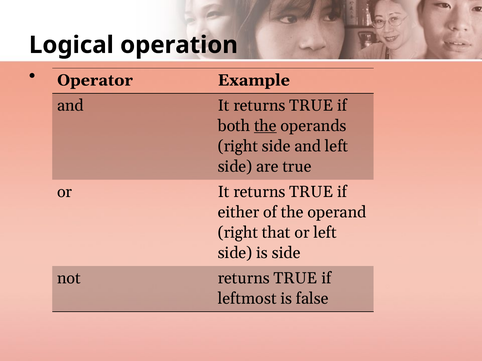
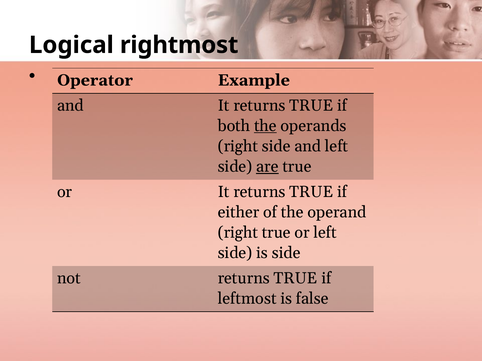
operation: operation -> rightmost (179, 45)
are underline: none -> present (267, 167)
right that: that -> true (276, 233)
